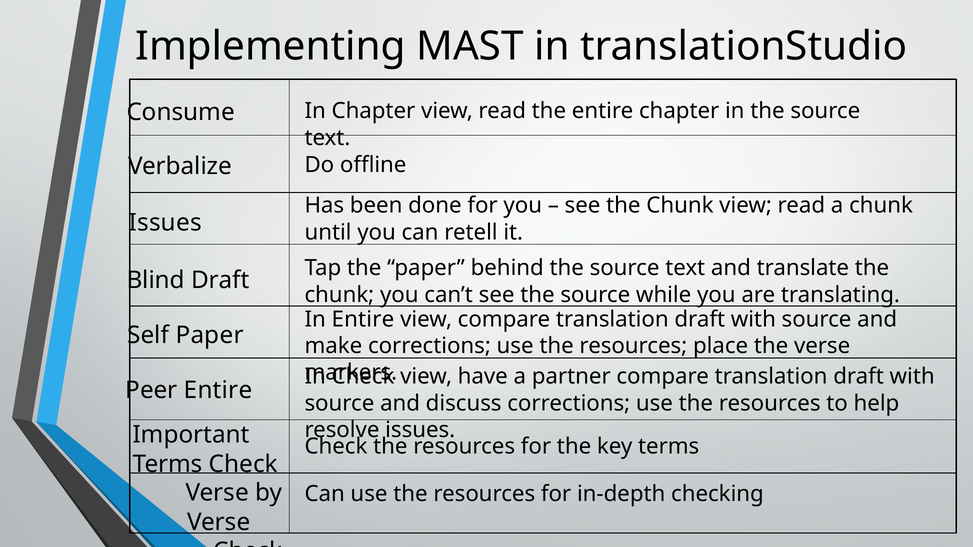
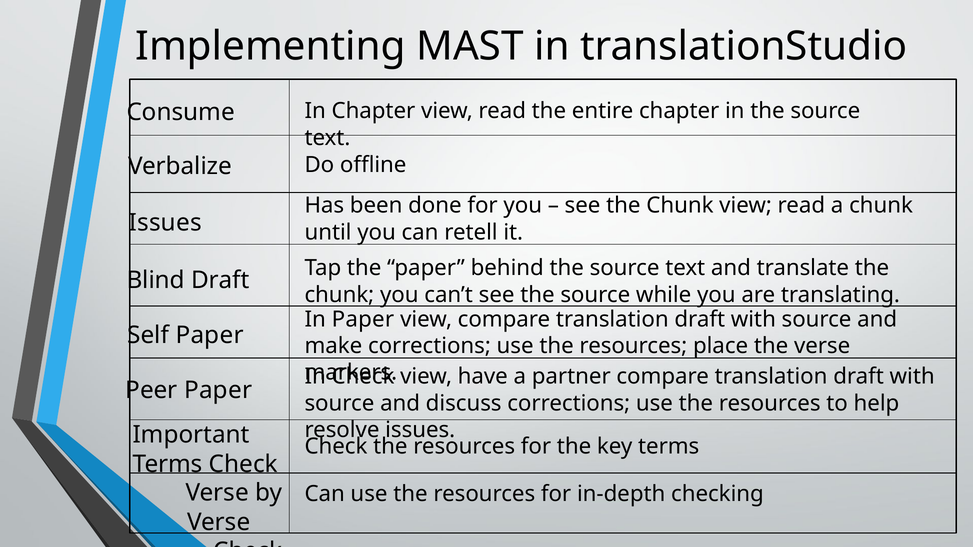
In Entire: Entire -> Paper (363, 319)
Peer Entire: Entire -> Paper (218, 391)
